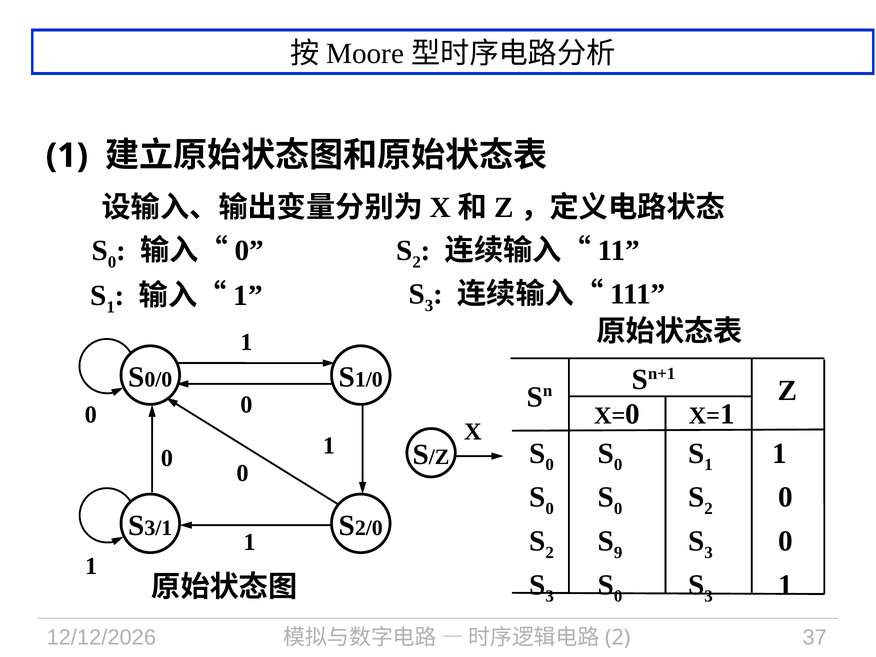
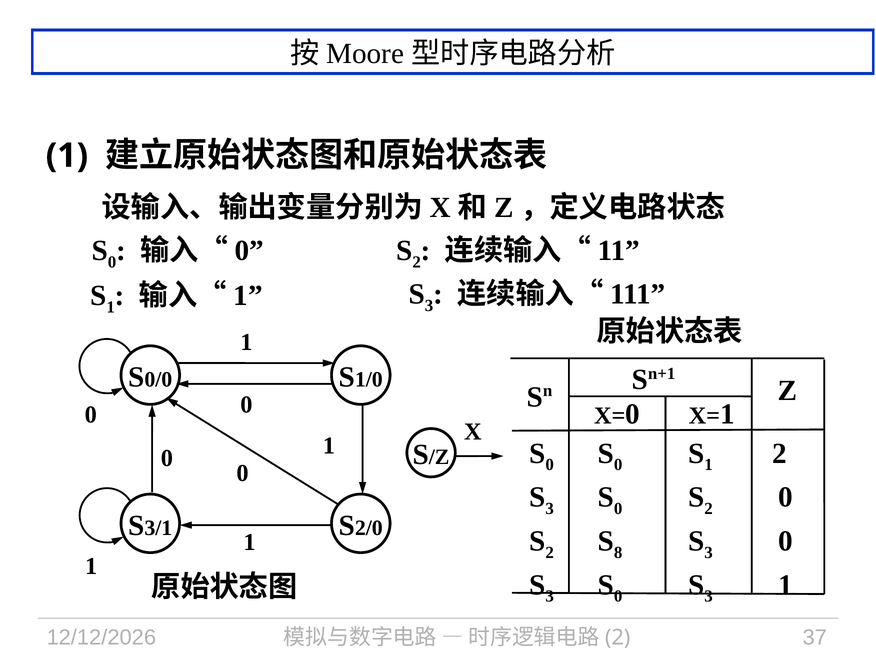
1: 1 -> 2 (779, 454)
0: 0 -> 3 (550, 509)
9: 9 -> 8 (618, 553)
